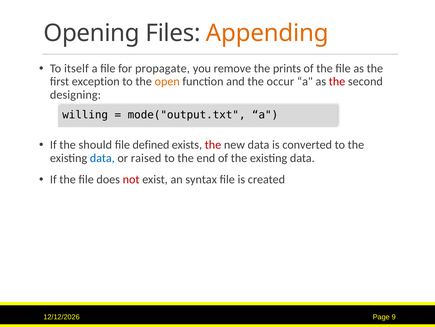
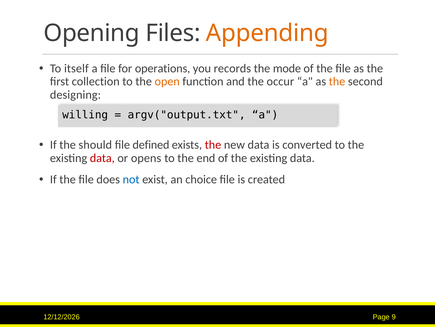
propagate: propagate -> operations (163, 68)
remove: remove -> records (232, 68)
prints: prints -> mode (287, 68)
exception: exception -> collection (96, 81)
the colour: red -> orange (337, 81)
mode("output.txt: mode("output.txt -> argv("output.txt (187, 115)
data colour: blue -> red (102, 158)
raised: raised -> opens (146, 158)
not colour: red -> blue (131, 179)
syntax: syntax -> choice (201, 179)
